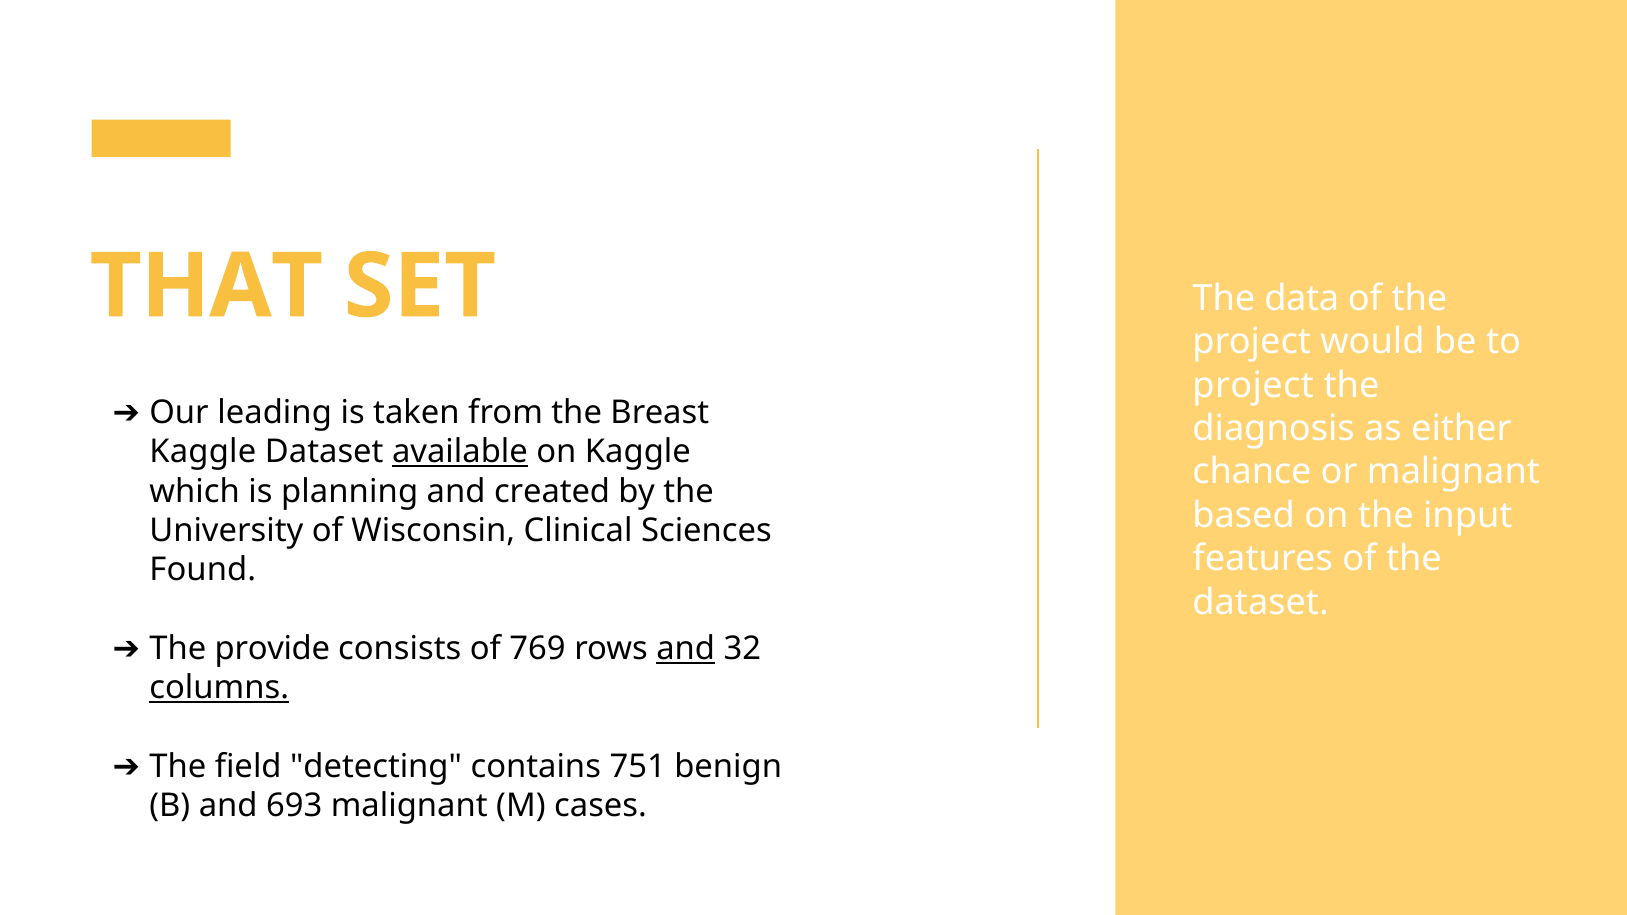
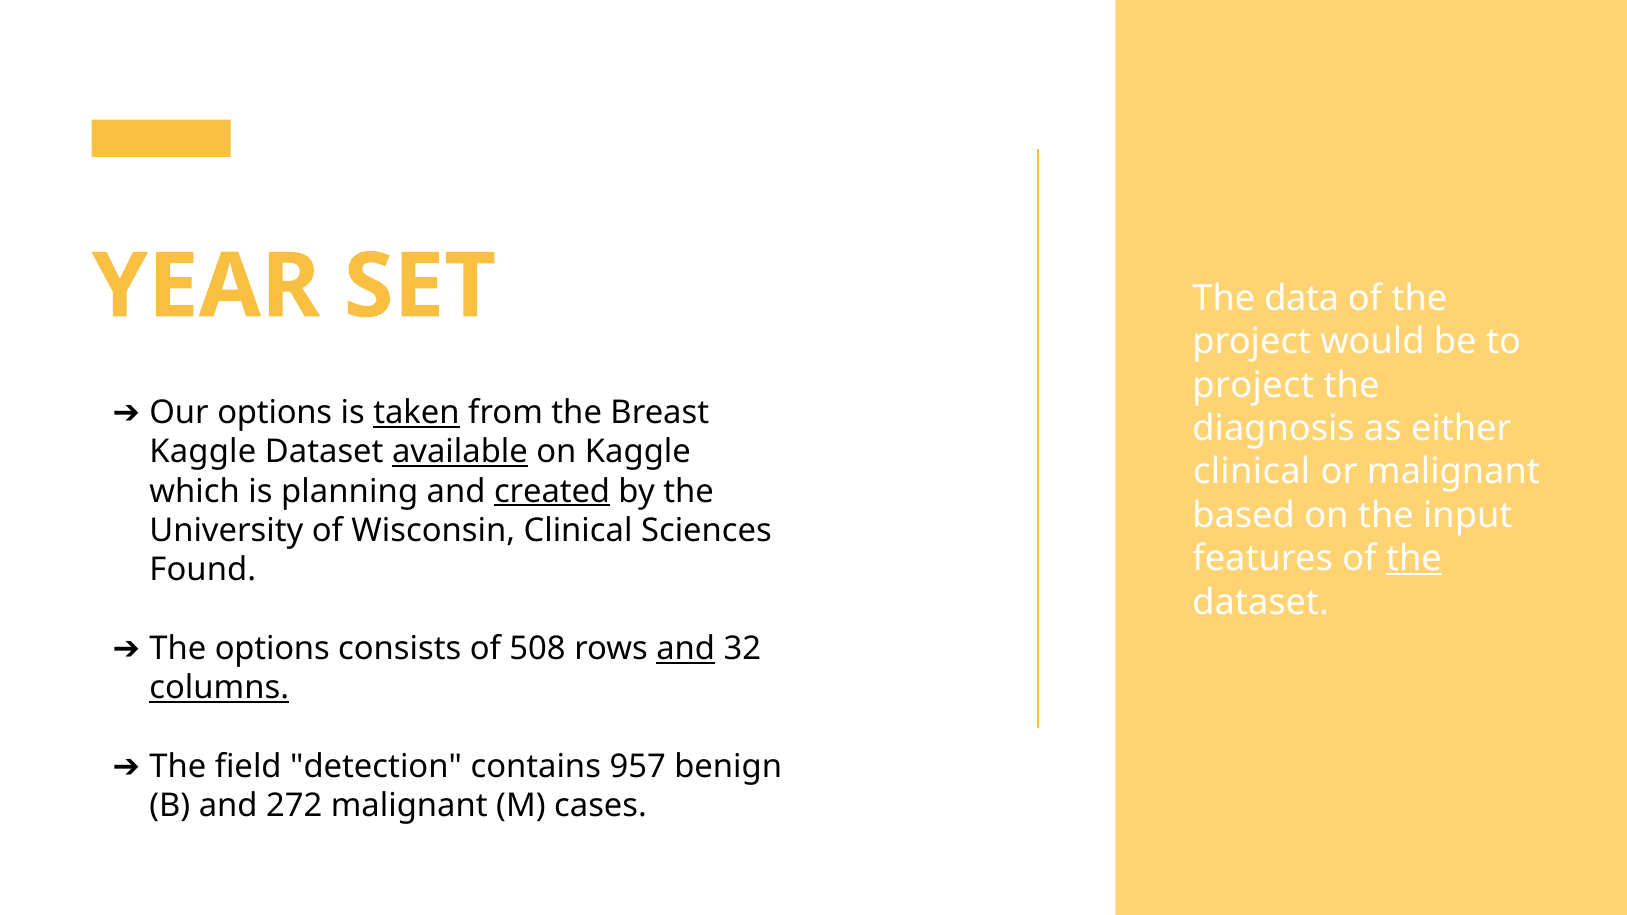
THAT: THAT -> YEAR (206, 287)
Our leading: leading -> options (275, 413)
taken underline: none -> present (416, 413)
chance: chance -> clinical (1252, 472)
created underline: none -> present (552, 491)
the underline: none -> present (1414, 559)
The provide: provide -> options (272, 649)
769: 769 -> 508 (538, 649)
detecting: detecting -> detection (376, 767)
751: 751 -> 957 (638, 767)
693: 693 -> 272 (294, 806)
